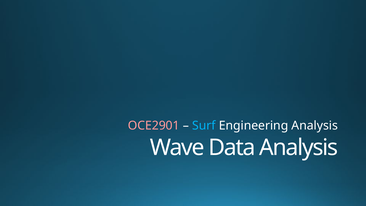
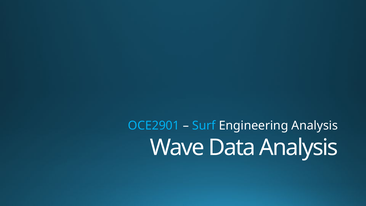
OCE2901 colour: pink -> light blue (154, 125)
